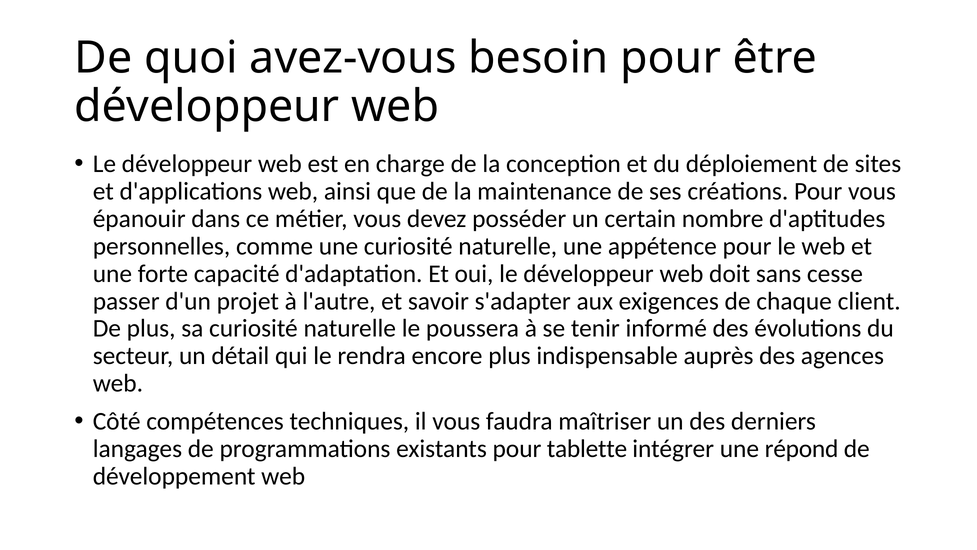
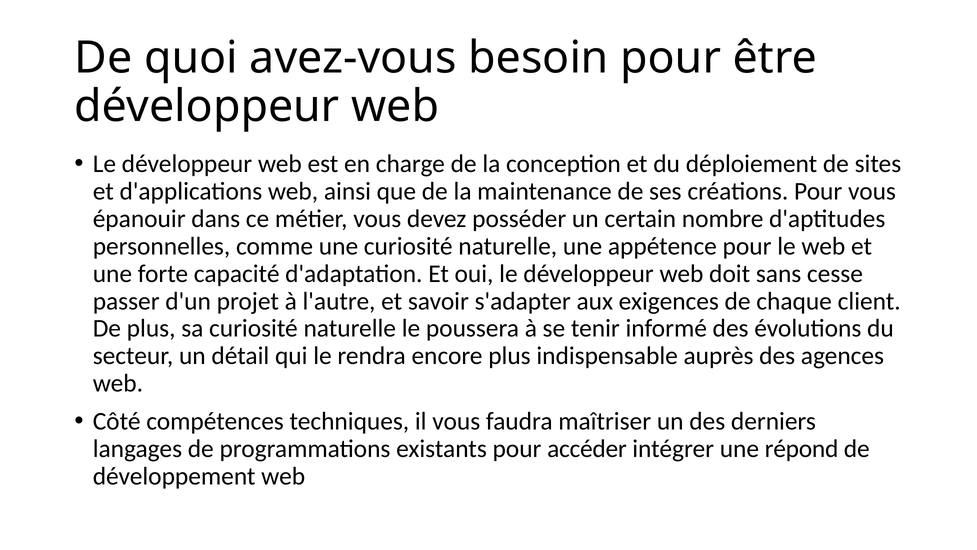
tablette: tablette -> accéder (587, 448)
